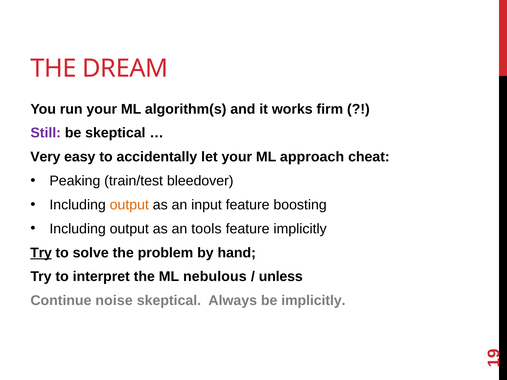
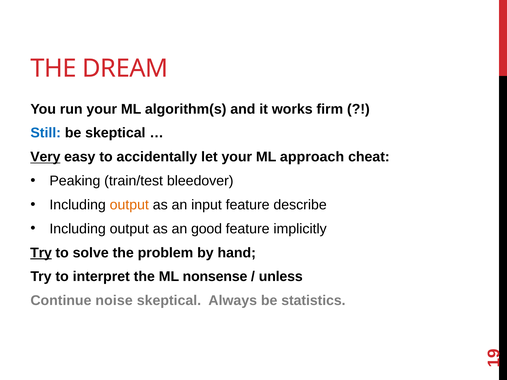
Still colour: purple -> blue (46, 133)
Very underline: none -> present (45, 157)
boosting: boosting -> describe (300, 205)
tools: tools -> good (207, 229)
nebulous: nebulous -> nonsense (215, 277)
be implicitly: implicitly -> statistics (313, 301)
